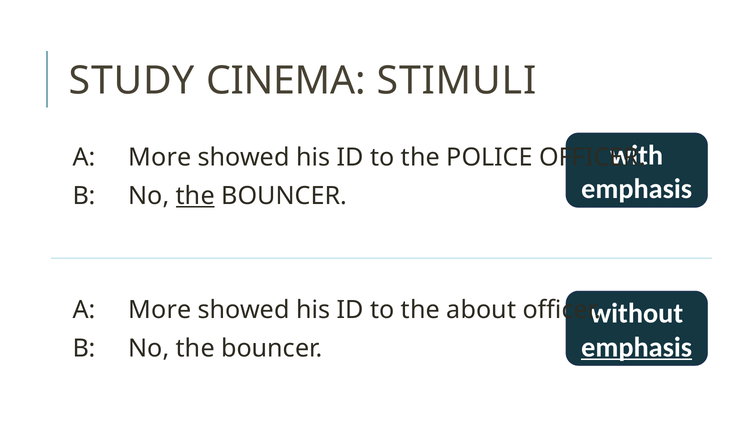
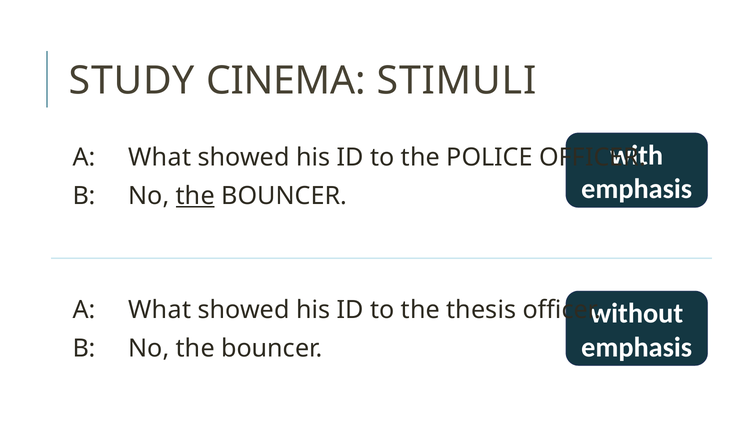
More: More -> What (160, 158)
More: More -> What (160, 310)
about: about -> thesis (481, 310)
emphasis underline: present -> none (637, 347)
